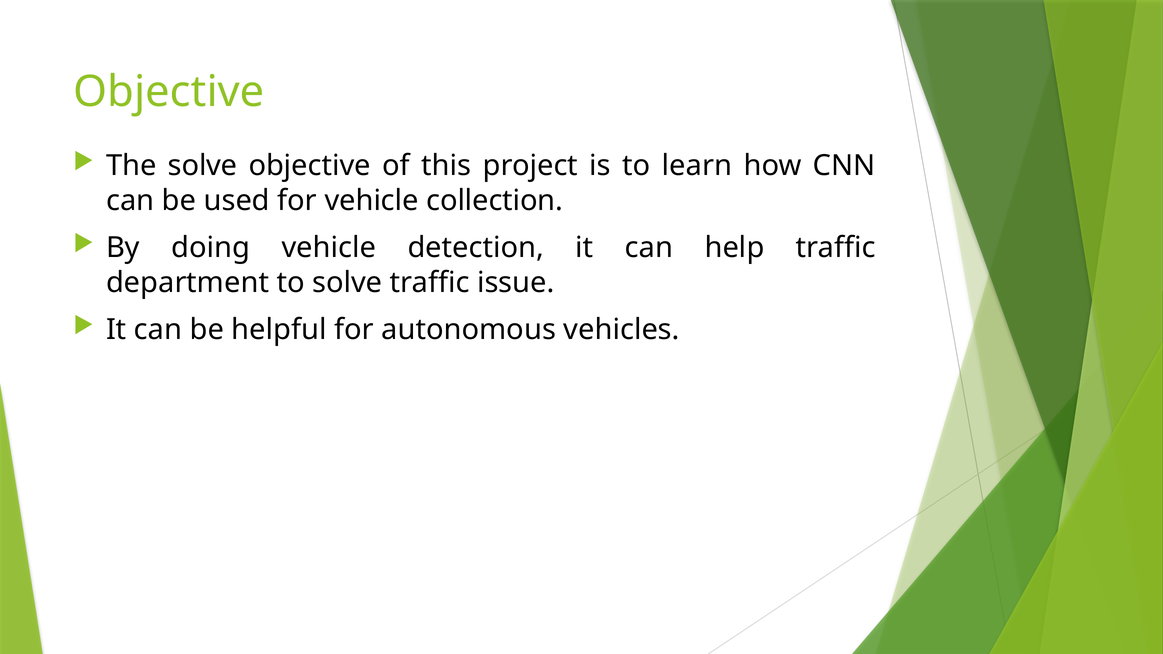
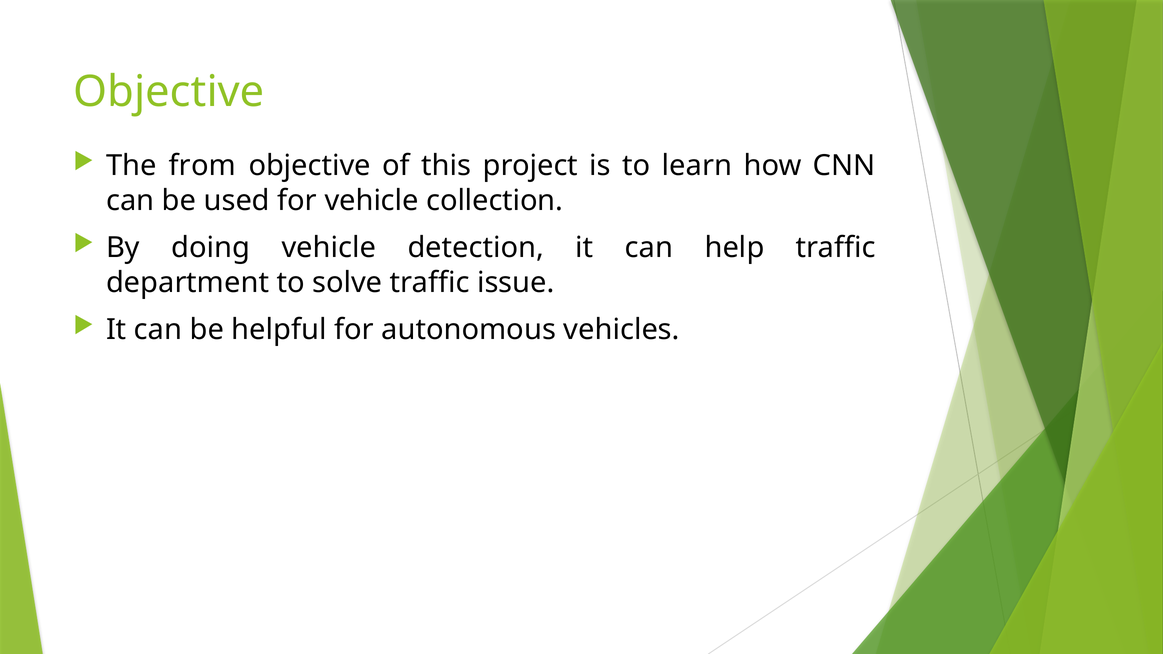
The solve: solve -> from (202, 166)
